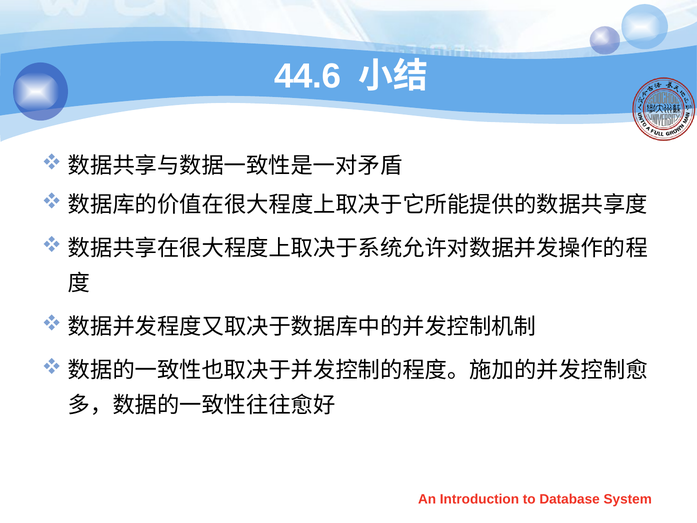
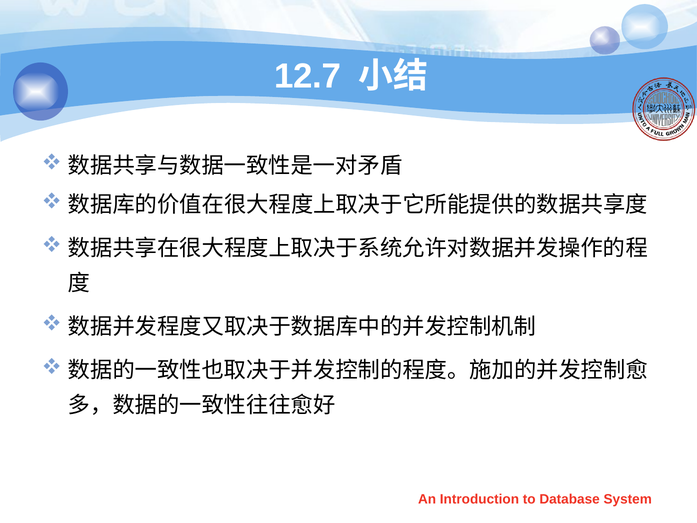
44.6: 44.6 -> 12.7 (308, 76)
